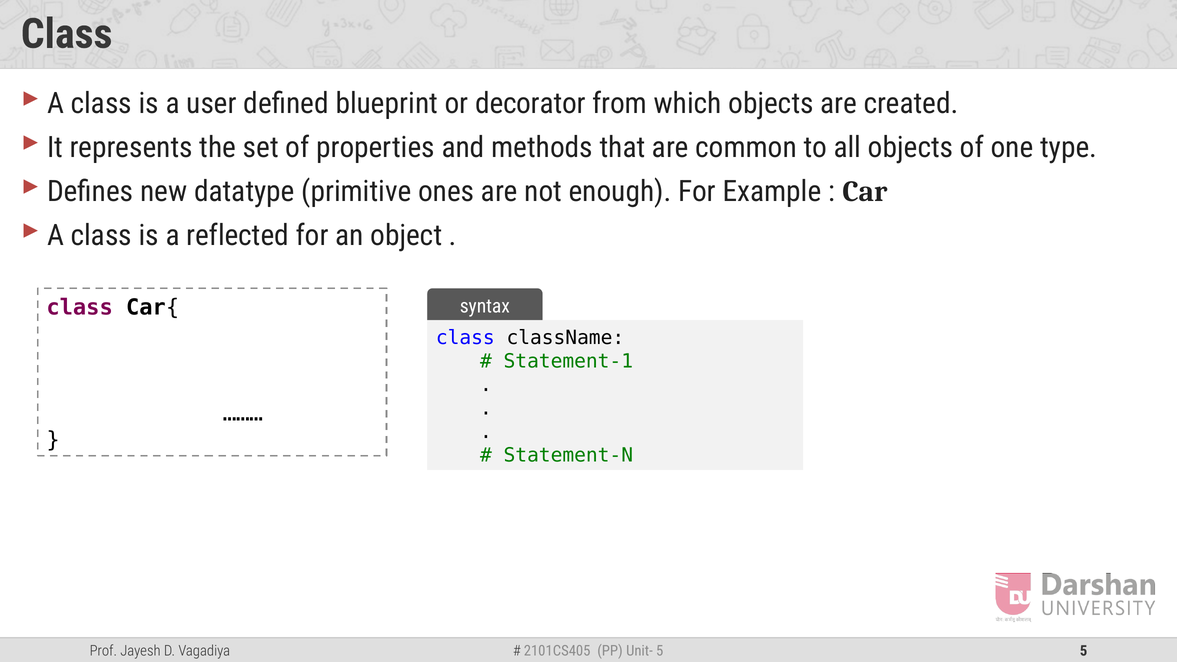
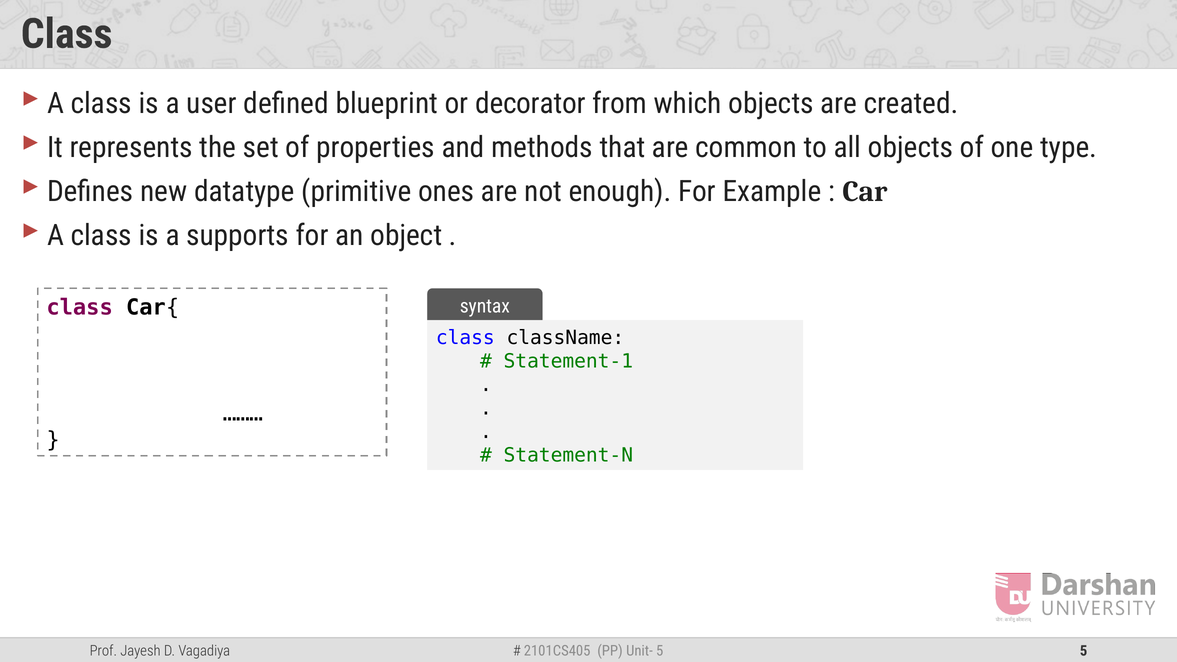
reflected: reflected -> supports (238, 236)
